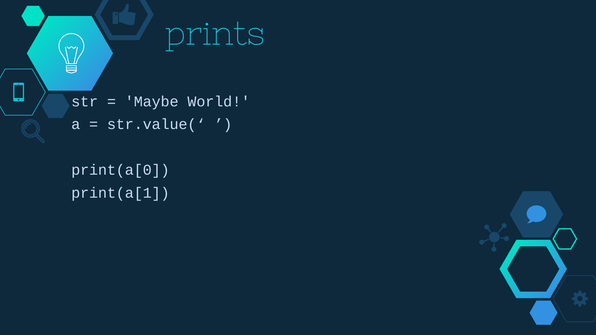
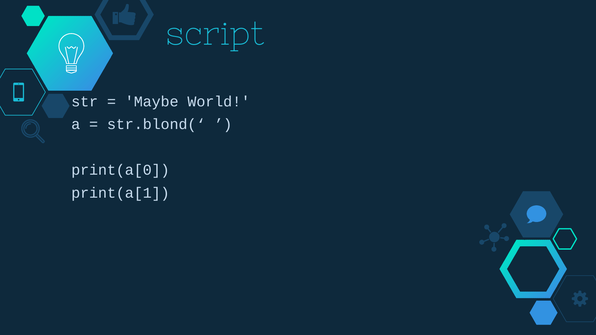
prints: prints -> script (215, 34)
str.value(‘: str.value(‘ -> str.blond(‘ (156, 124)
